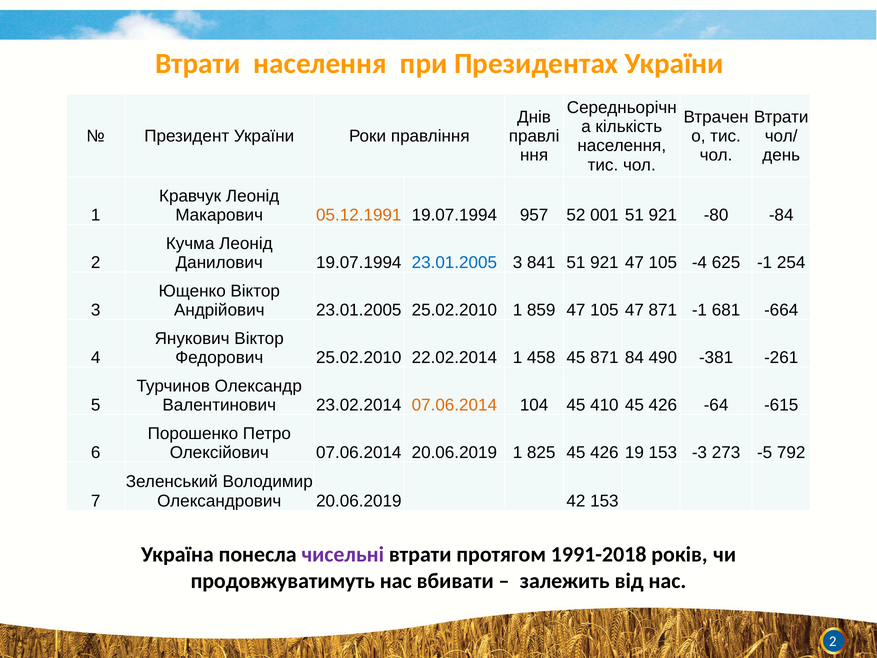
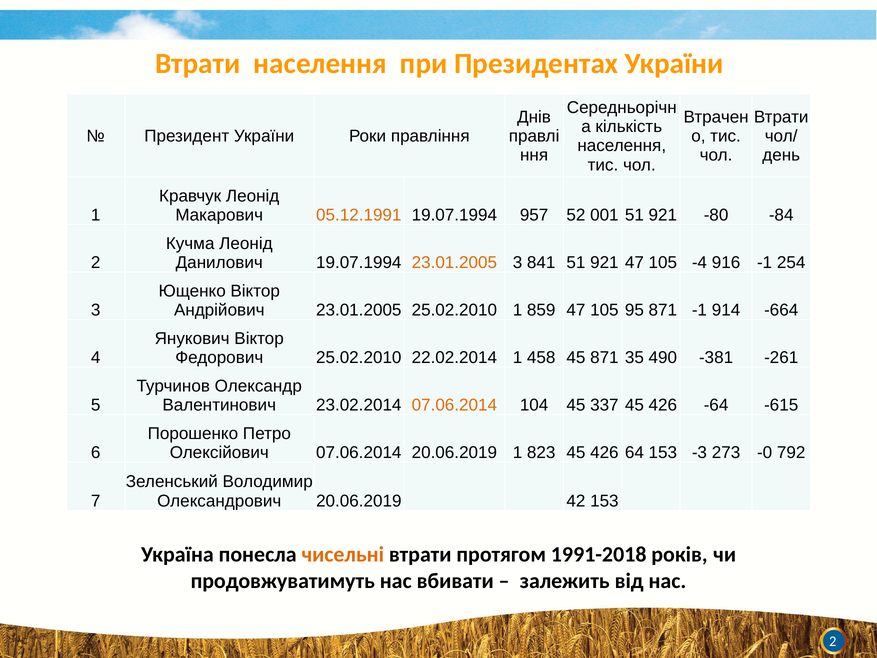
23.01.2005 colour: blue -> orange (454, 262)
625: 625 -> 916 (726, 262)
105 47: 47 -> 95 (634, 310)
681: 681 -> 914 (726, 310)
84: 84 -> 35 (634, 357)
410: 410 -> 337 (604, 405)
825: 825 -> 823 (541, 452)
19: 19 -> 64 (634, 452)
-5: -5 -> -0 (765, 452)
чисельні colour: purple -> orange (343, 554)
